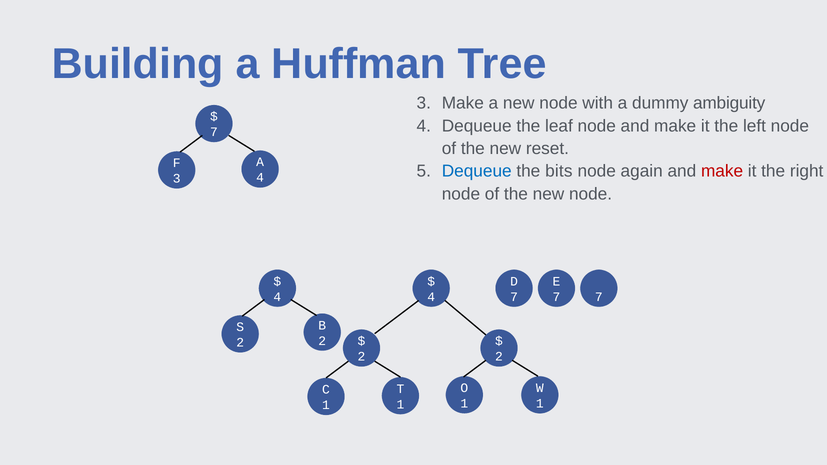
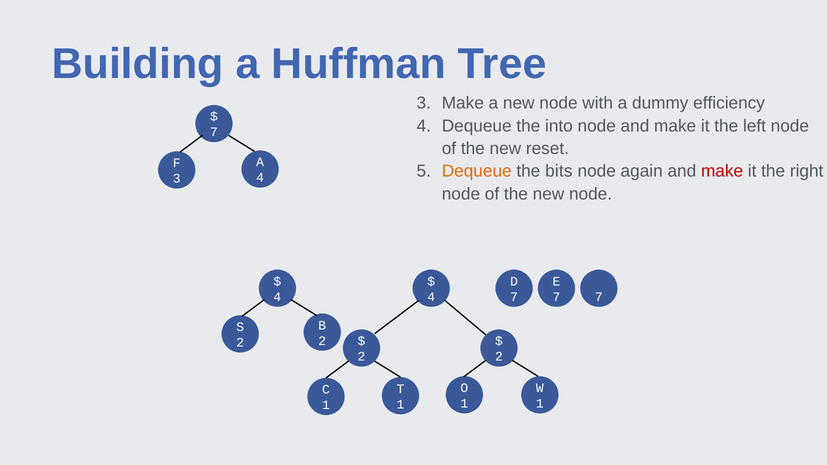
ambiguity: ambiguity -> efficiency (729, 103)
leaf: leaf -> into (559, 126)
Dequeue colour: blue -> orange (477, 171)
